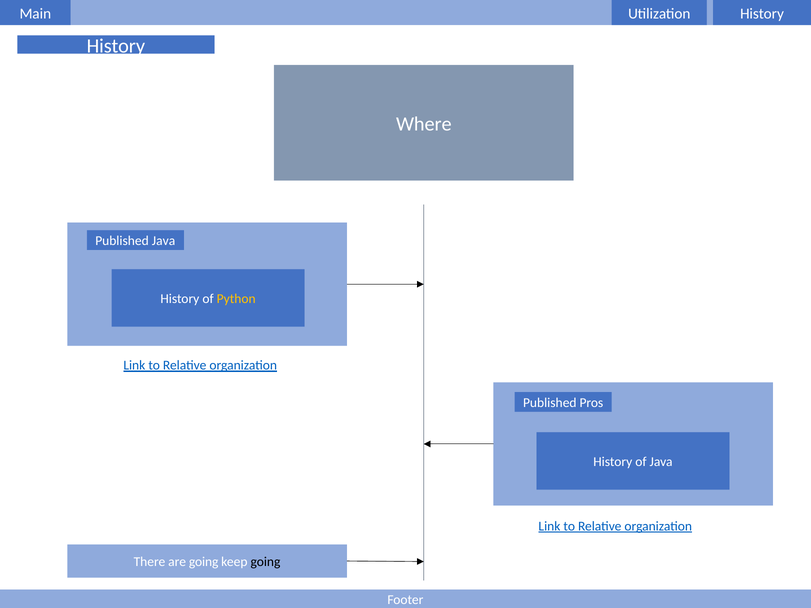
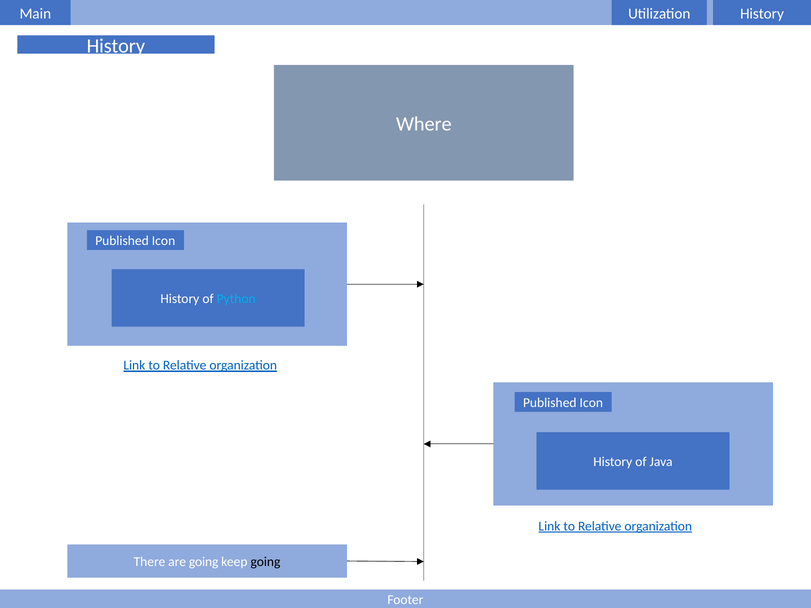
Java: Java -> Icon (164, 241)
Python colour: yellow -> light blue (236, 299)
Pros: Pros -> Icon (591, 403)
